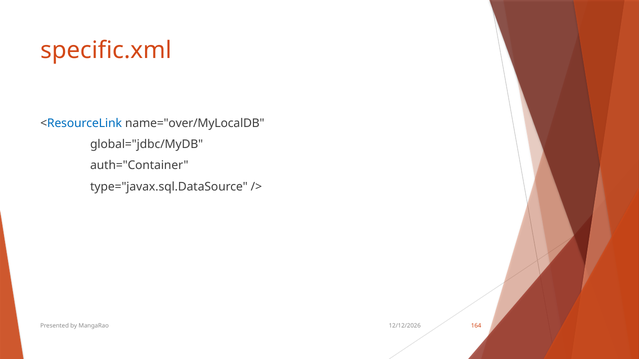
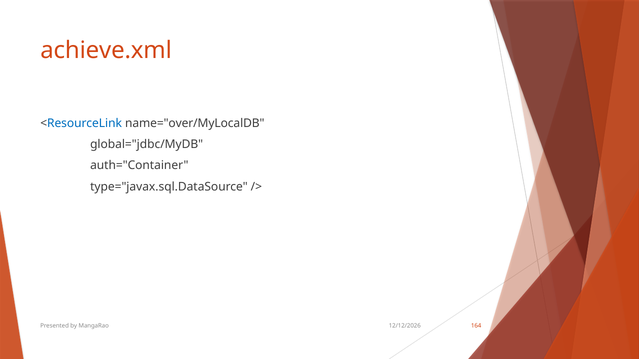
specific.xml: specific.xml -> achieve.xml (106, 50)
